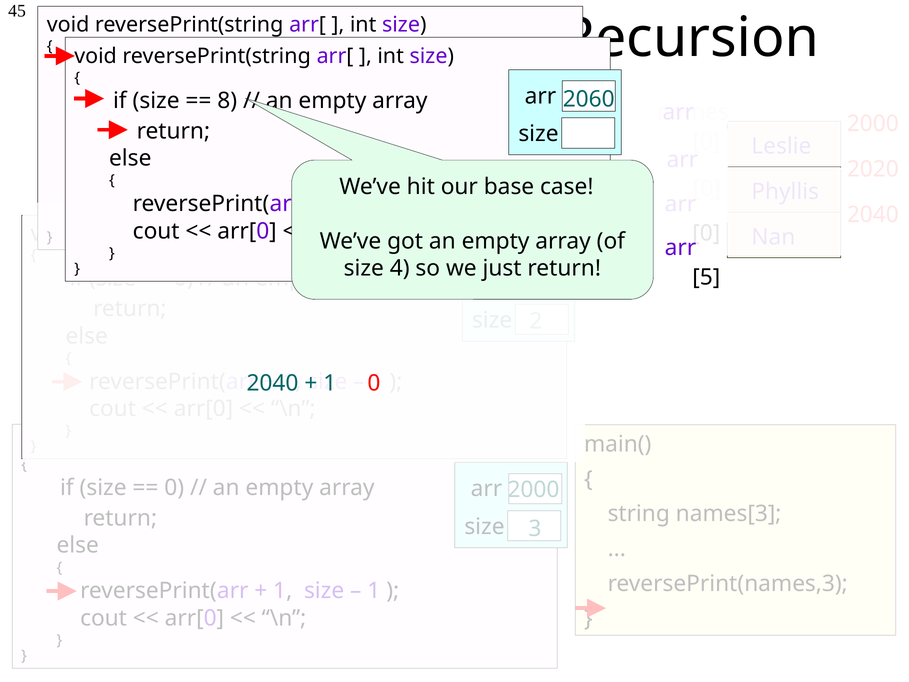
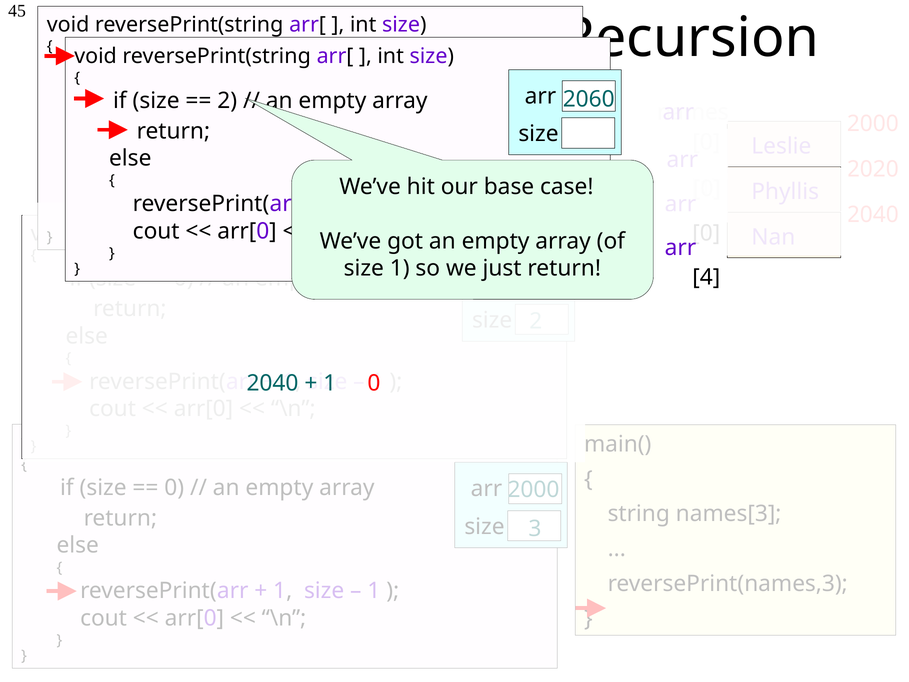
8: 8 -> 2 (227, 101)
4: 4 -> 1 (400, 268)
5: 5 -> 4 (706, 277)
